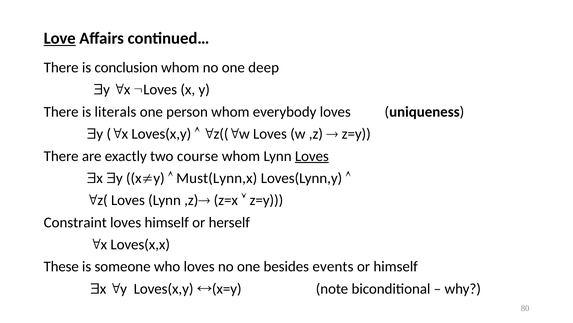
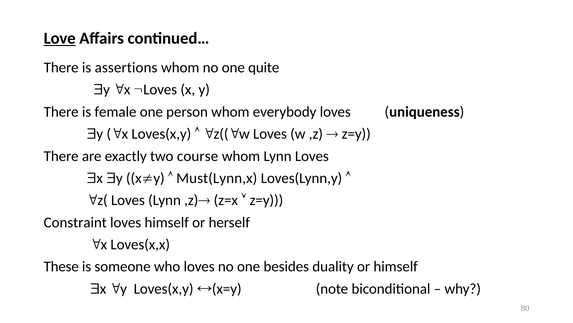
conclusion: conclusion -> assertions (126, 67)
deep: deep -> quite (264, 67)
literals: literals -> female (115, 112)
Loves underline: present -> none (312, 156)
events: events -> duality (333, 266)
